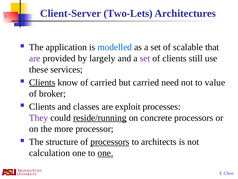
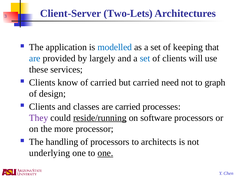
scalable: scalable -> keeping (188, 47)
are colour: purple -> blue (35, 58)
set colour: purple -> blue (145, 58)
still: still -> will (196, 58)
Clients underline: present -> none (42, 82)
value: value -> graph (215, 82)
broker: broker -> design (52, 93)
are exploit: exploit -> carried (128, 106)
concrete: concrete -> software (156, 117)
structure: structure -> handling (62, 142)
processors underline: present -> none (110, 142)
calculation: calculation -> underlying (50, 153)
